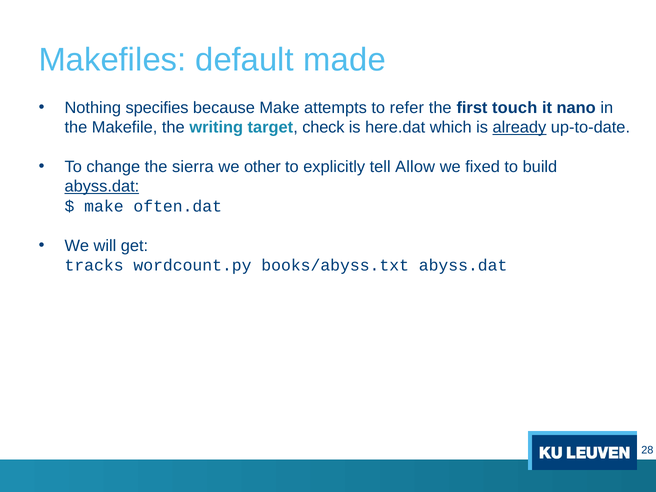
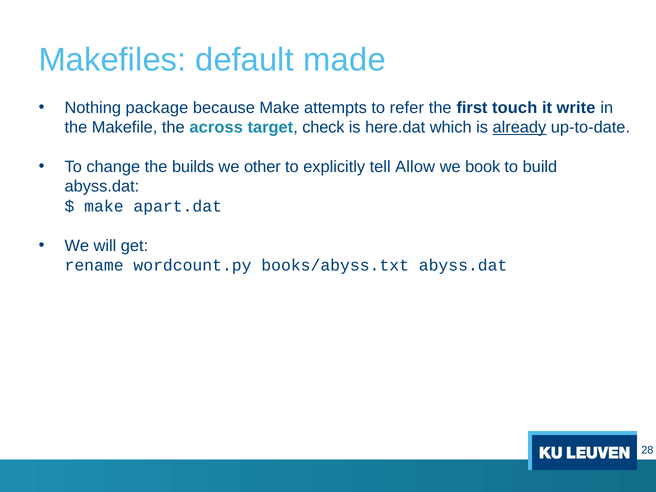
specifies: specifies -> package (157, 108)
nano: nano -> write (576, 108)
writing: writing -> across (216, 128)
sierra: sierra -> builds (193, 167)
fixed: fixed -> book (483, 167)
abyss.dat underline: present -> none (102, 187)
often.dat: often.dat -> apart.dat (178, 206)
tracks: tracks -> rename (94, 265)
